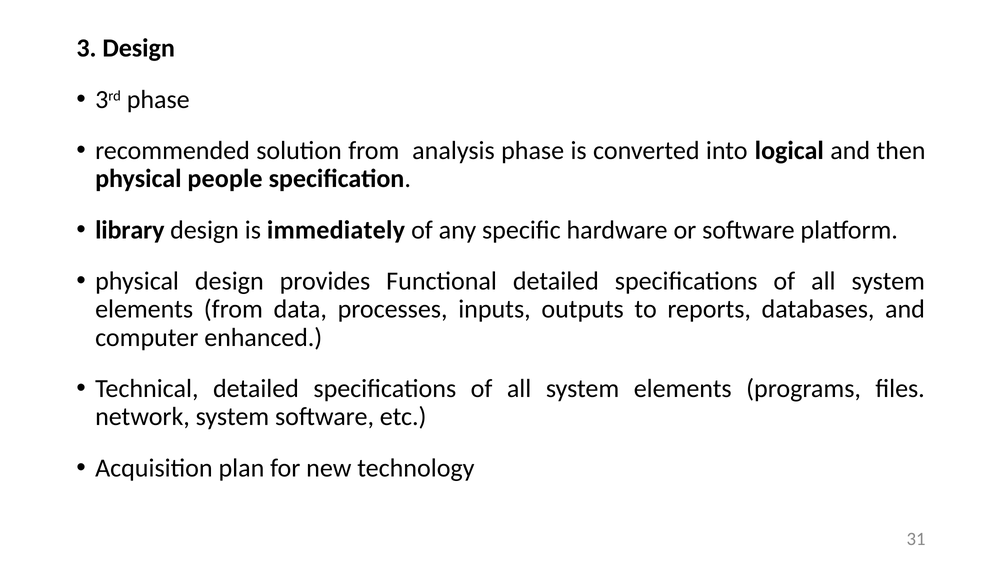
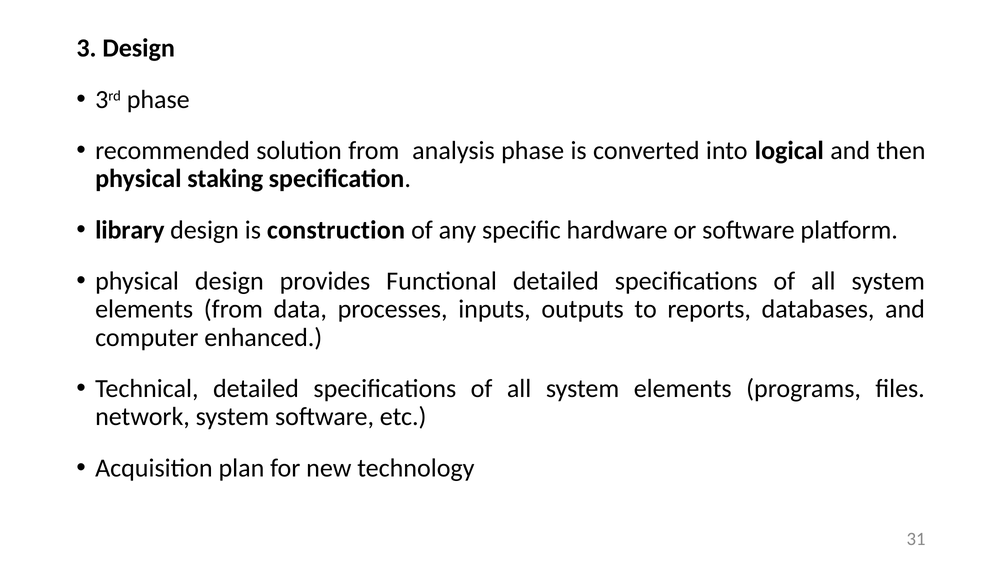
people: people -> staking (225, 179)
immediately: immediately -> construction (336, 230)
